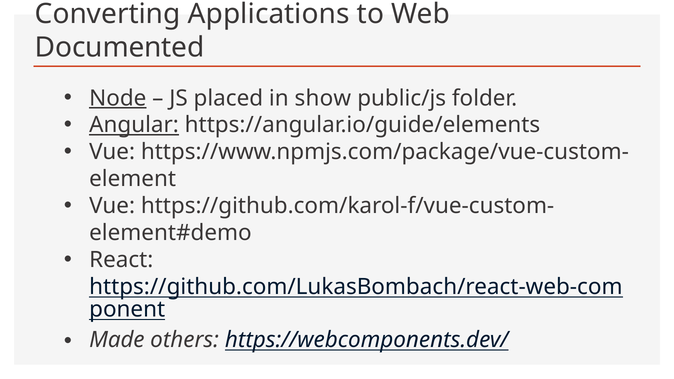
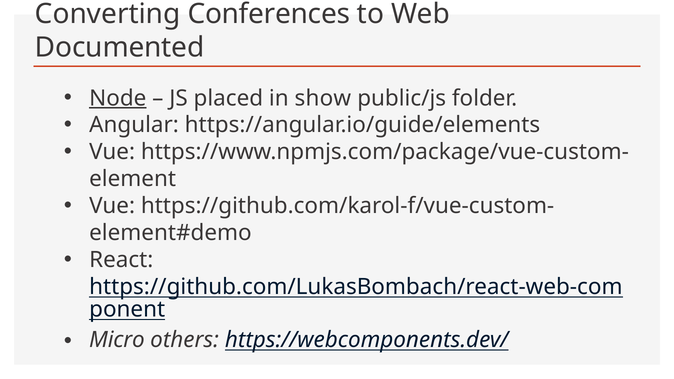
Applications: Applications -> Conferences (269, 14)
Angular underline: present -> none (134, 125)
Made: Made -> Micro (117, 340)
